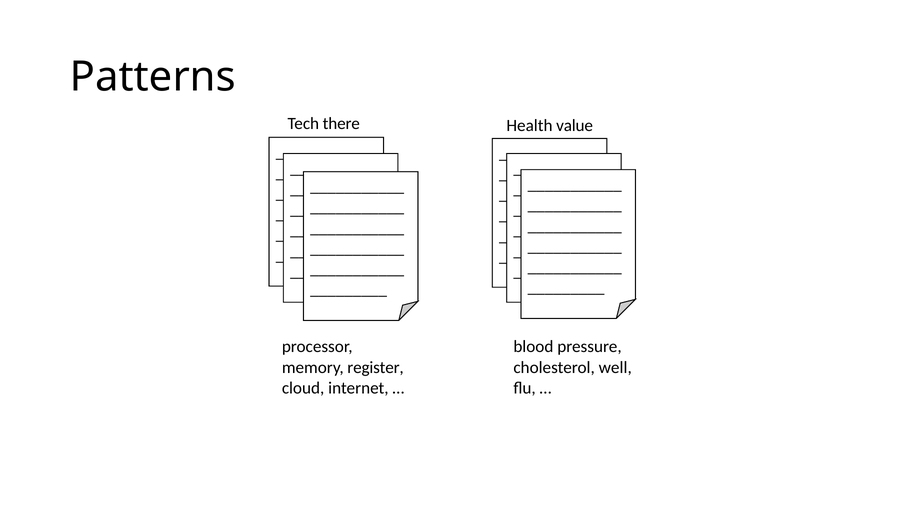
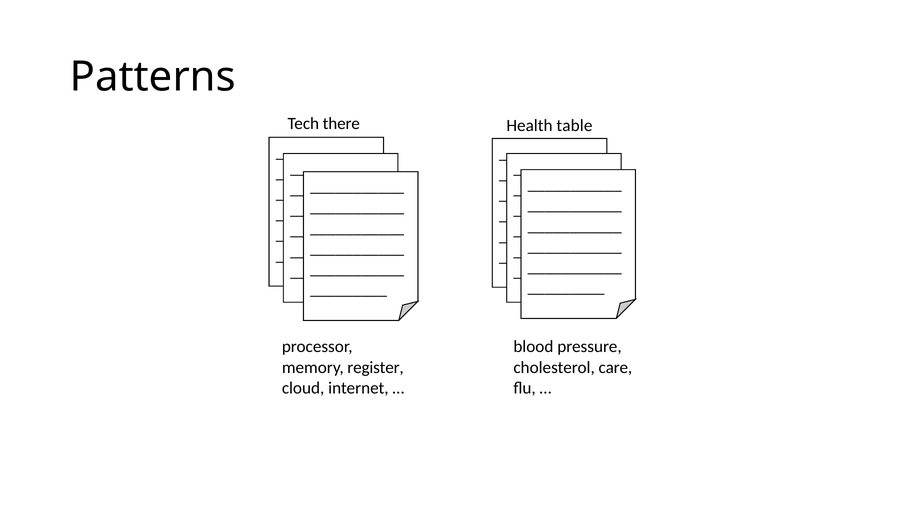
value: value -> table (574, 126)
well: well -> care (615, 368)
